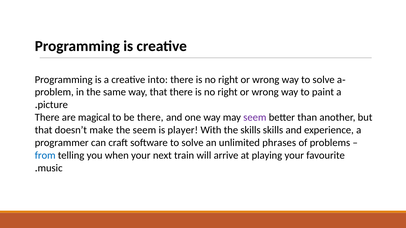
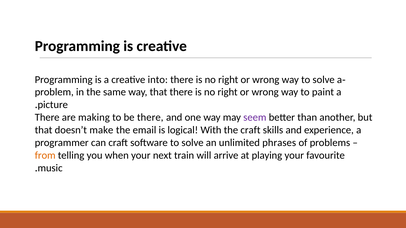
magical: magical -> making (94, 118)
the seem: seem -> email (144, 130)
player: player -> logical (183, 130)
the skills: skills -> craft (250, 130)
from colour: blue -> orange (45, 156)
